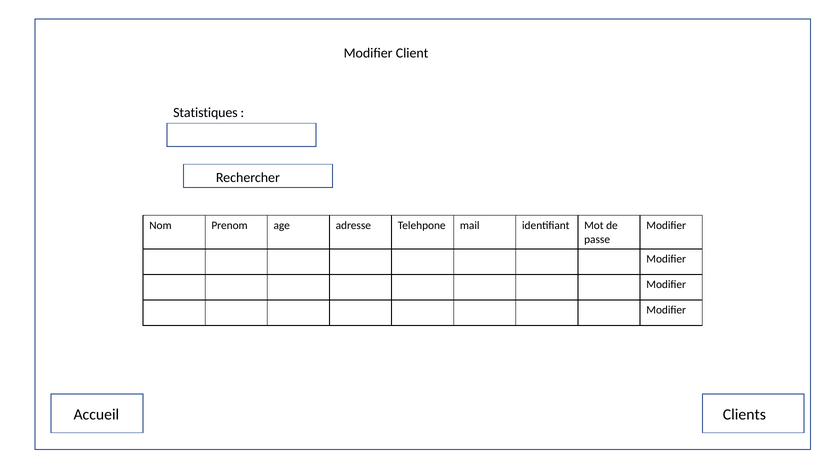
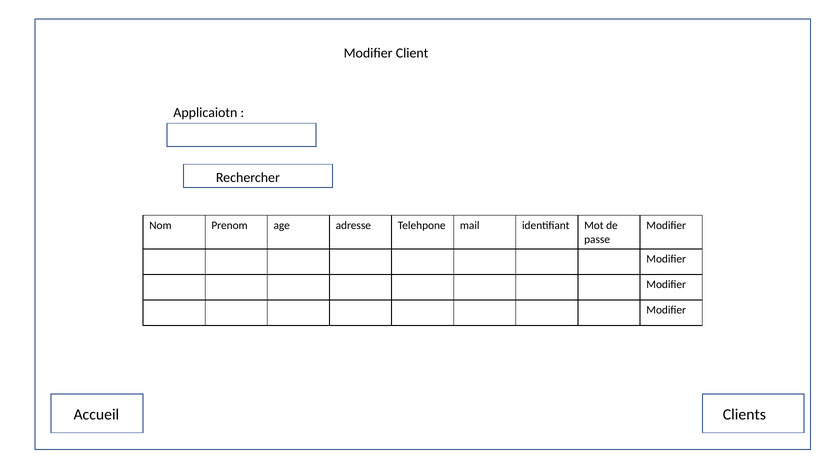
Statistiques: Statistiques -> Applicaiotn (205, 112)
